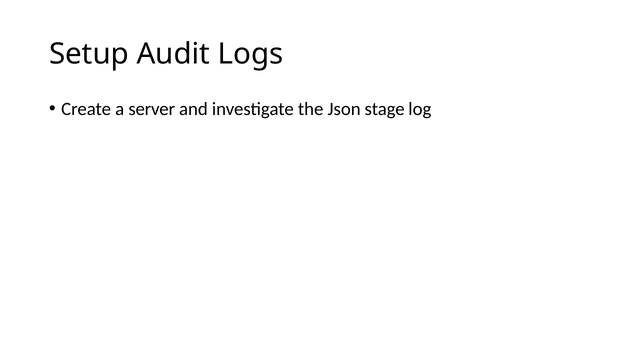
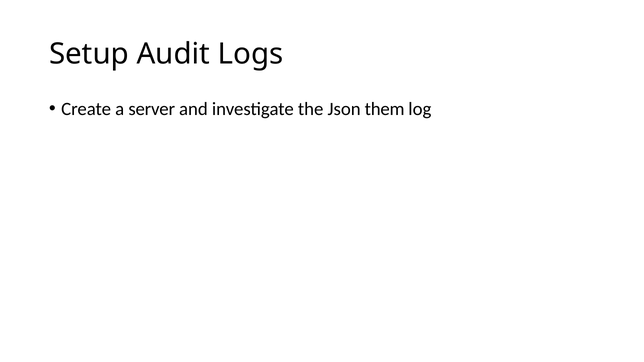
stage: stage -> them (385, 109)
